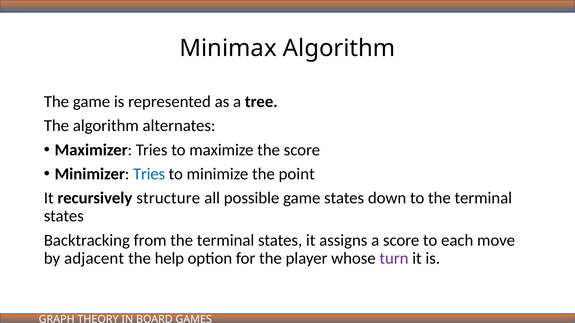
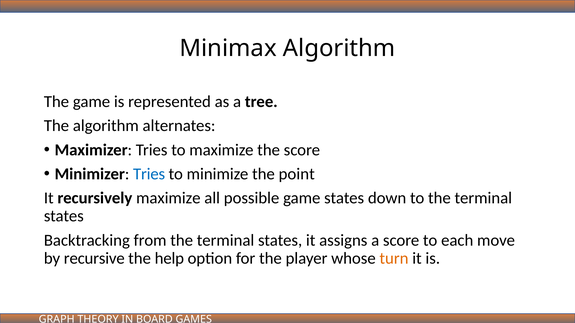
recursively structure: structure -> maximize (168, 198)
adjacent: adjacent -> recursive (94, 259)
turn colour: purple -> orange (394, 259)
